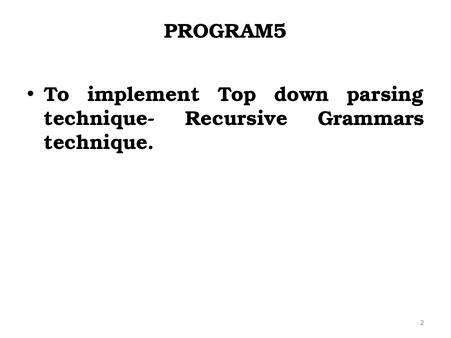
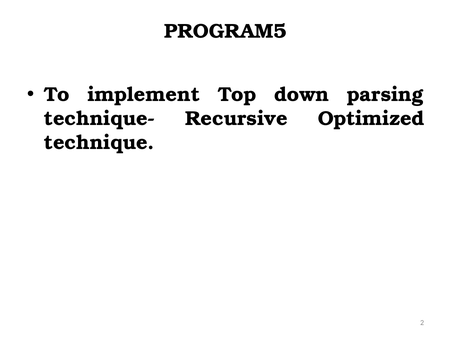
Grammars: Grammars -> Optimized (371, 119)
